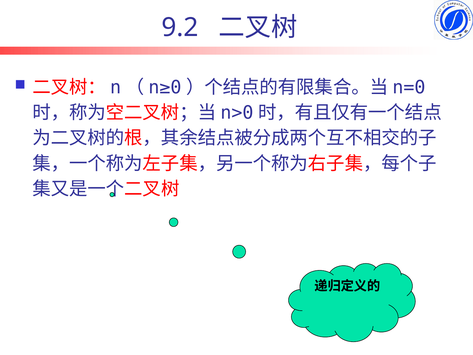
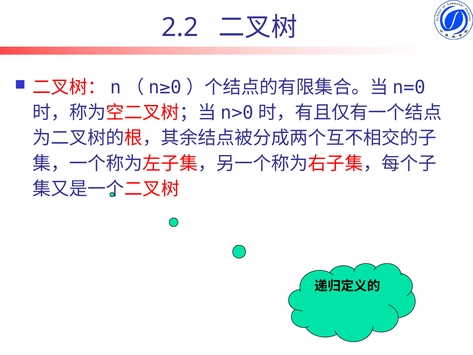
9.2: 9.2 -> 2.2 (180, 27)
